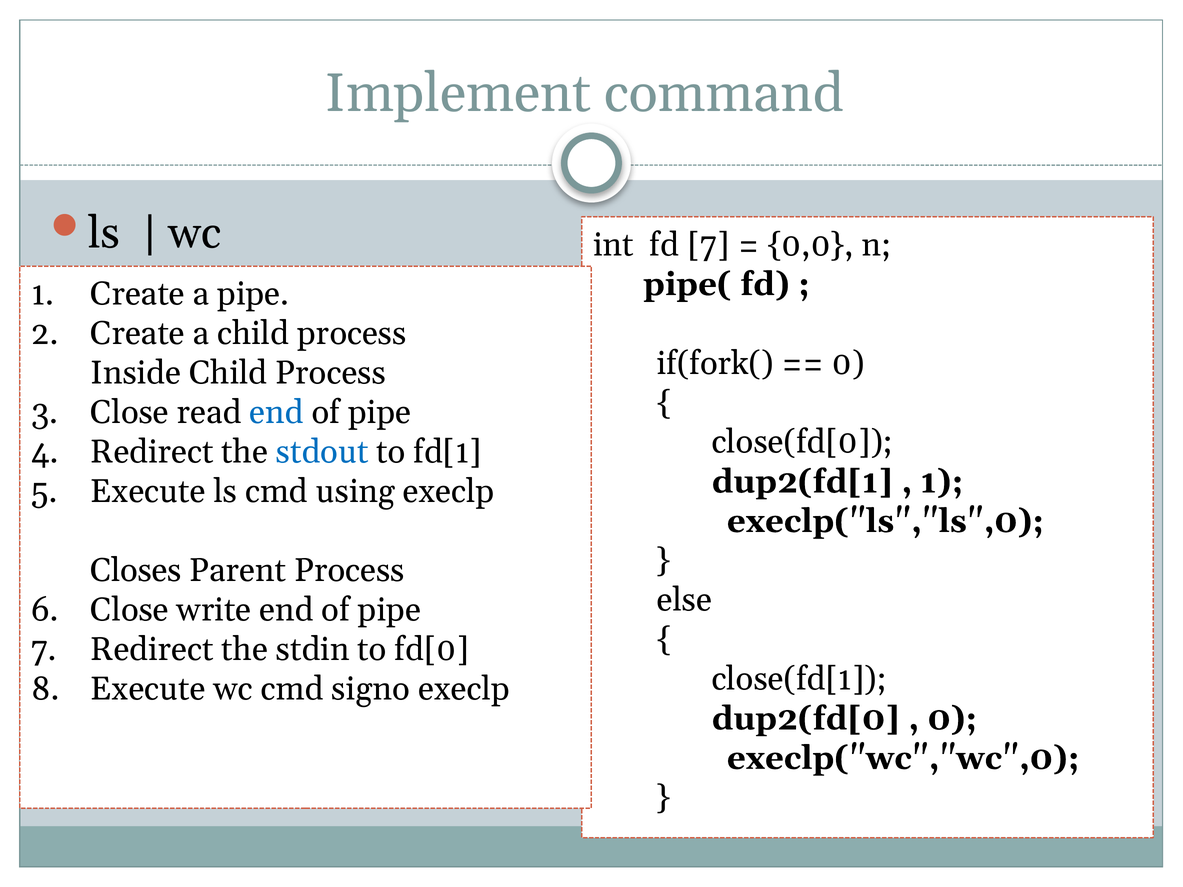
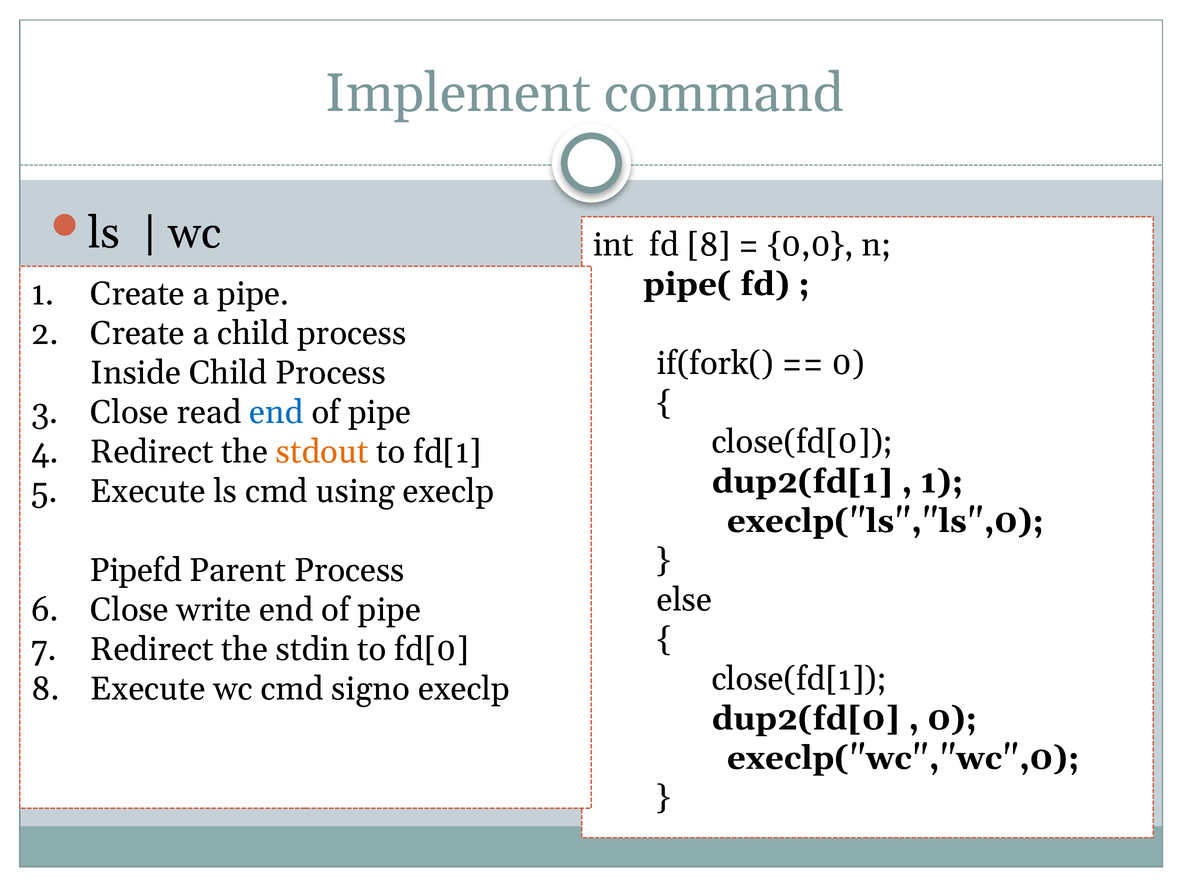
fd 7: 7 -> 8 (709, 245)
stdout colour: blue -> orange (322, 452)
Closes: Closes -> Pipefd (136, 570)
